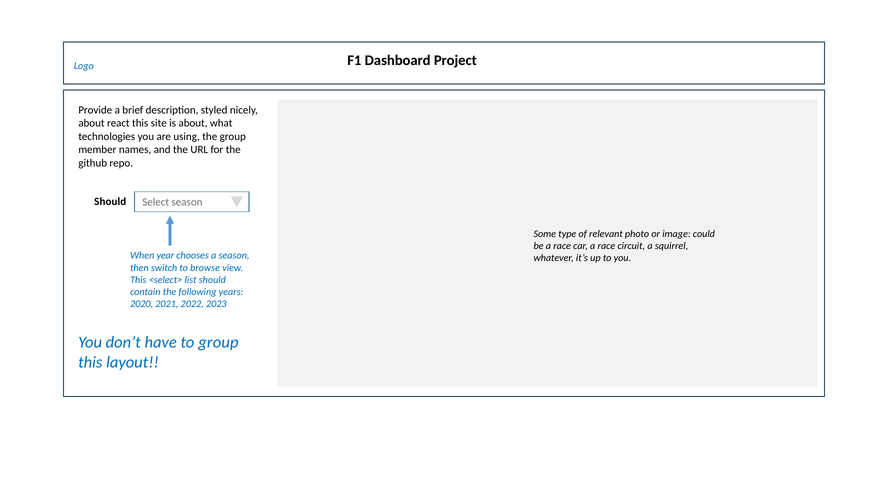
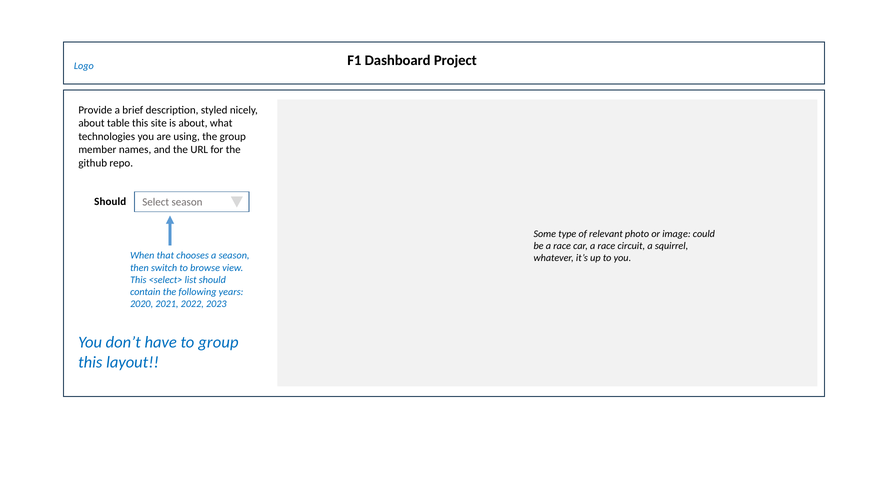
react: react -> table (118, 123)
year: year -> that (165, 255)
